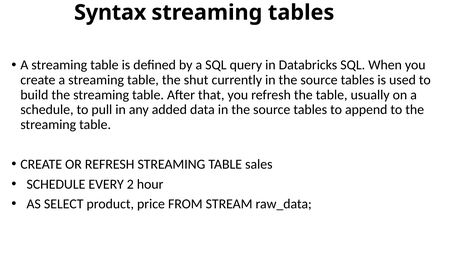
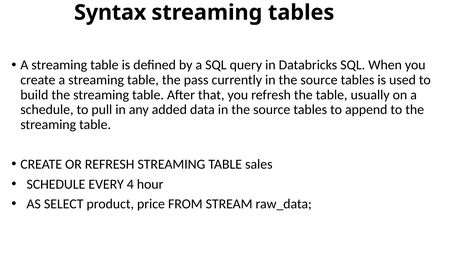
shut: shut -> pass (196, 80)
2: 2 -> 4 (130, 184)
